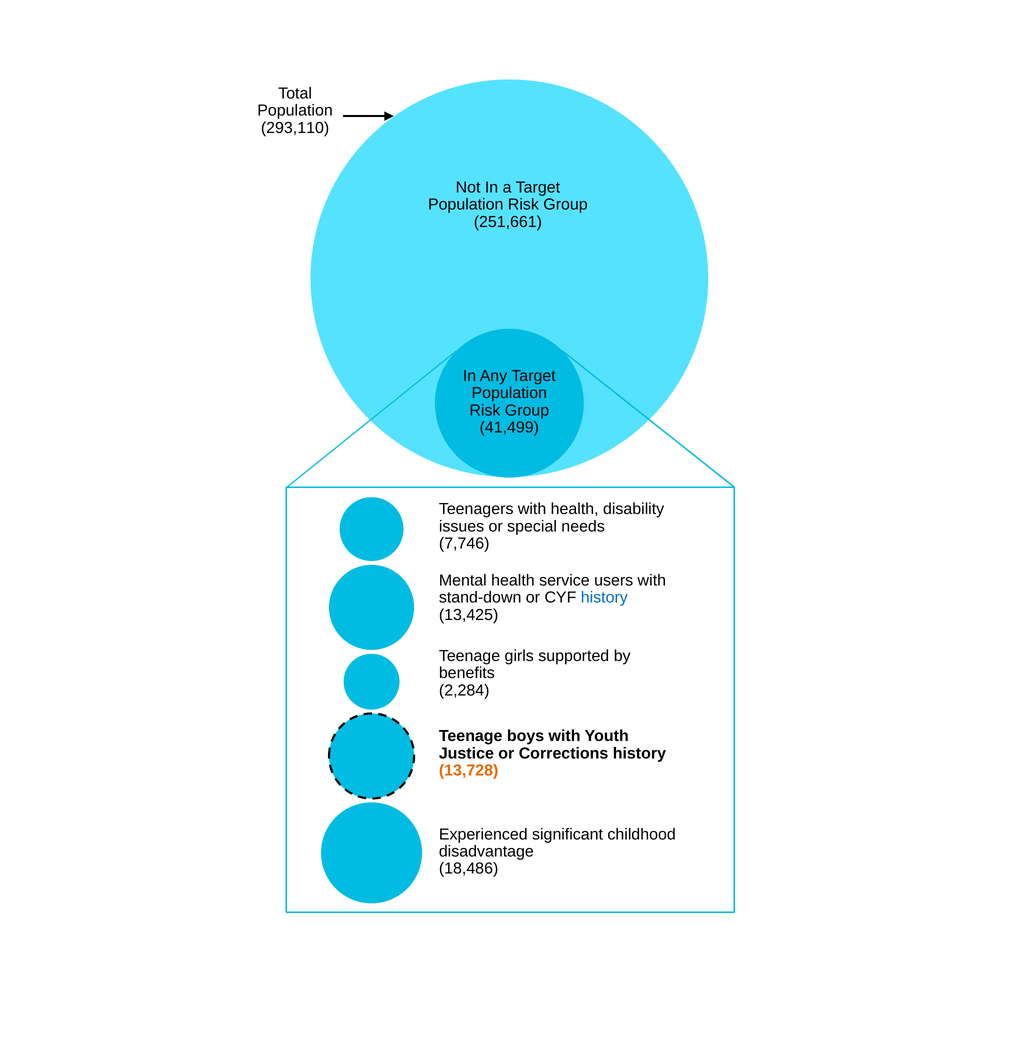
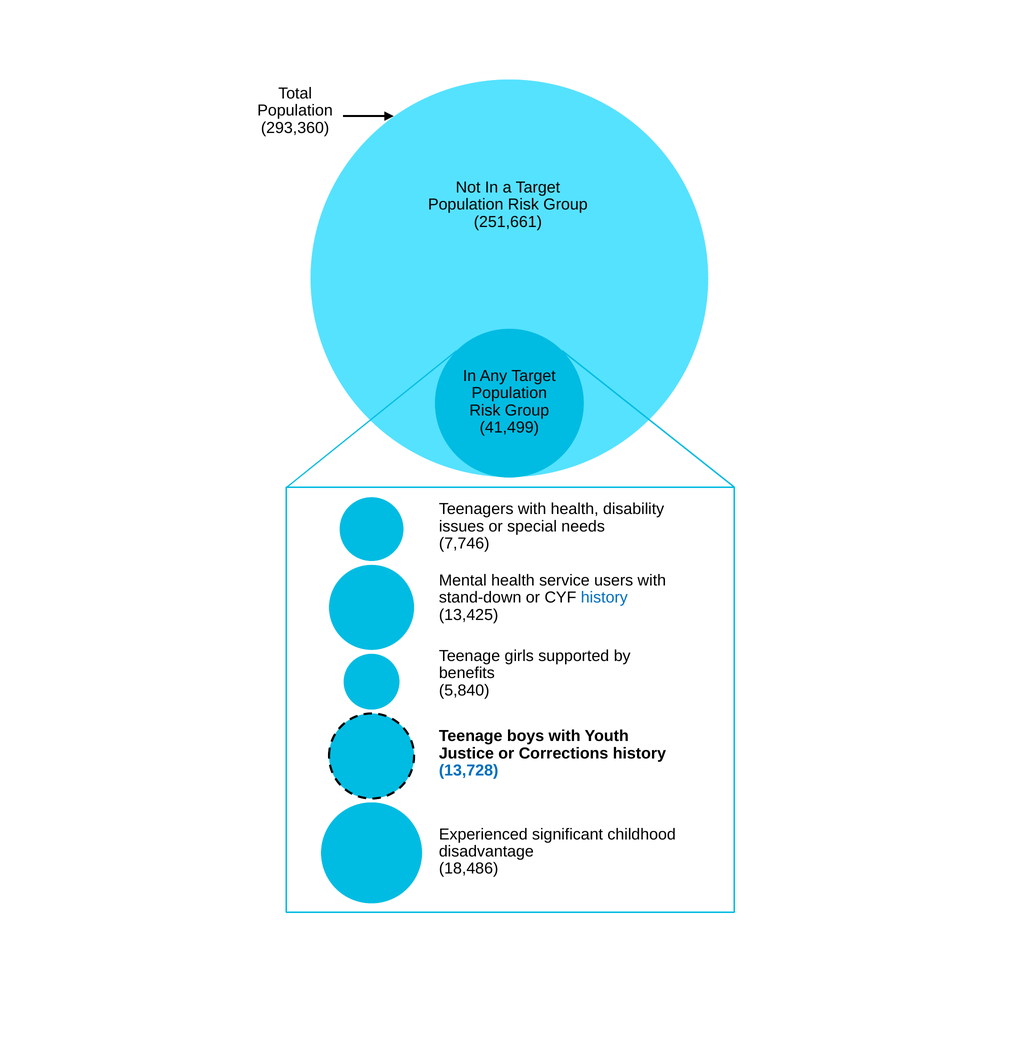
293,110: 293,110 -> 293,360 (295, 128)
2,284: 2,284 -> 5,840 (464, 691)
13,728 colour: orange -> blue (469, 771)
